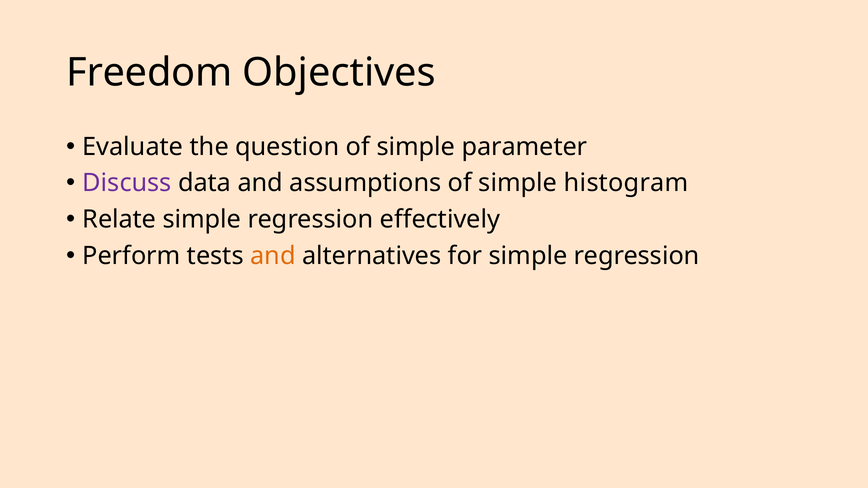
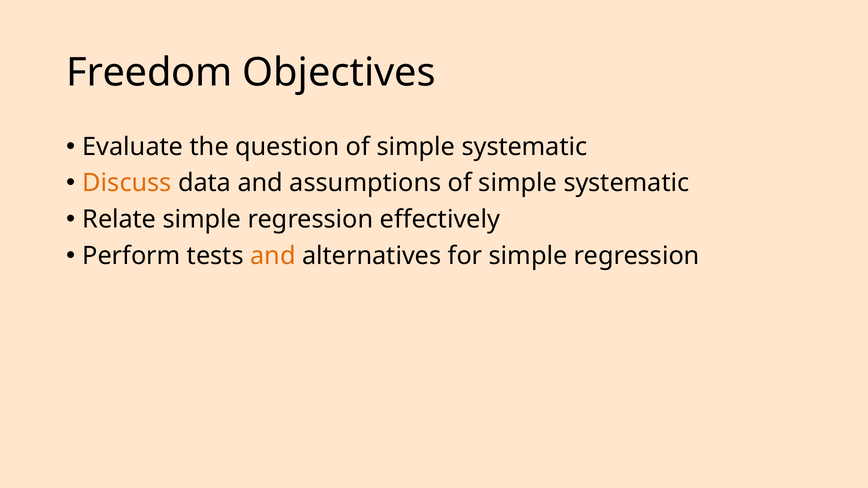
question of simple parameter: parameter -> systematic (524, 147)
Discuss colour: purple -> orange (127, 183)
assumptions of simple histogram: histogram -> systematic (626, 183)
